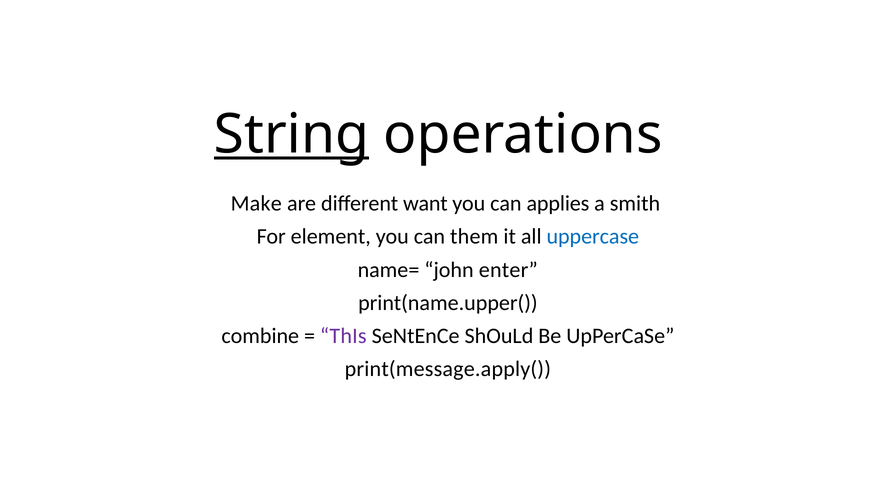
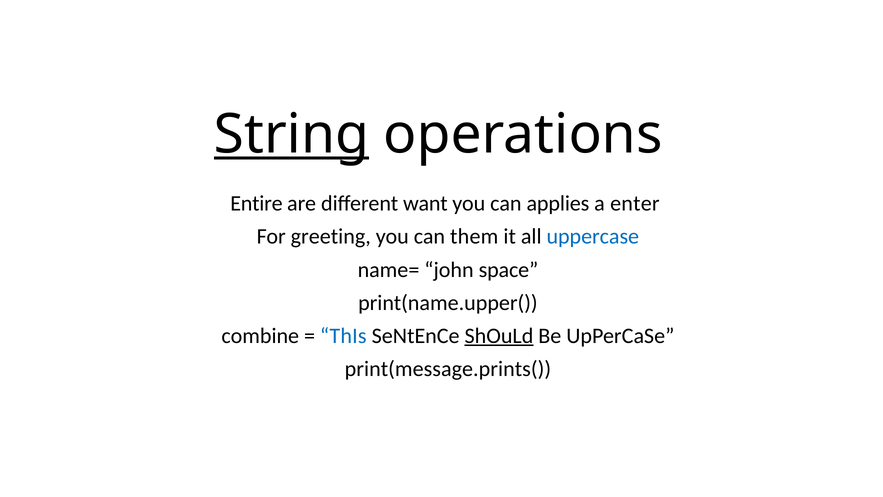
Make: Make -> Entire (256, 203)
smith: smith -> enter (635, 203)
element: element -> greeting (331, 237)
enter: enter -> space (508, 270)
ThIs colour: purple -> blue (343, 336)
ShOuLd underline: none -> present (499, 336)
print(message.apply(: print(message.apply( -> print(message.prints( (448, 369)
